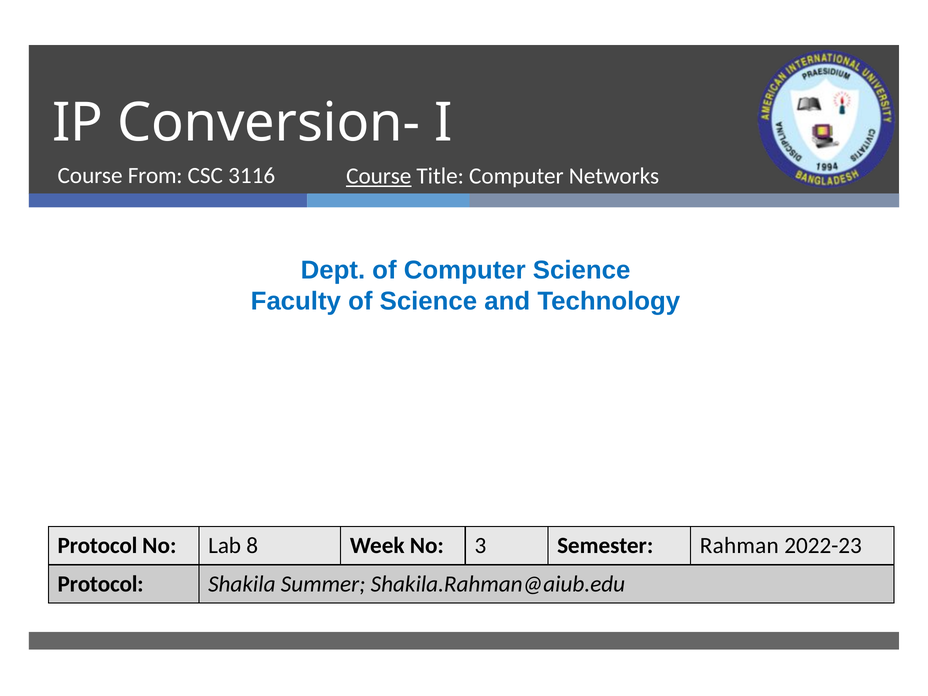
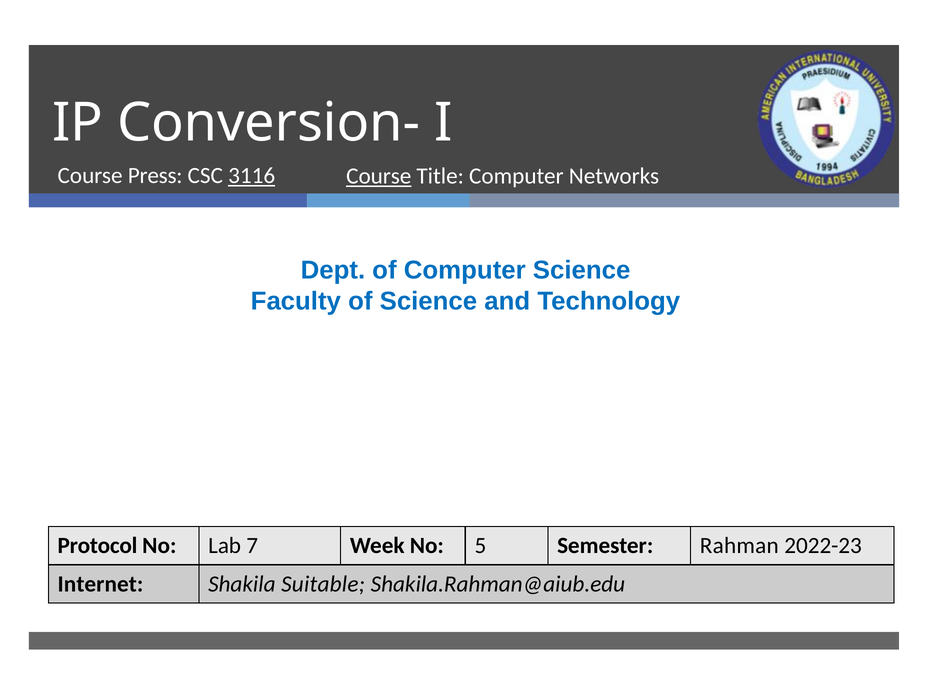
From: From -> Press (155, 176)
3116 underline: none -> present (252, 176)
8: 8 -> 7 (252, 545)
3: 3 -> 5 (480, 545)
Protocol: Protocol -> Internet (100, 584)
Summer: Summer -> Suitable (323, 584)
